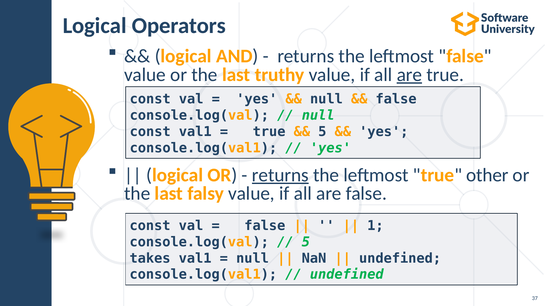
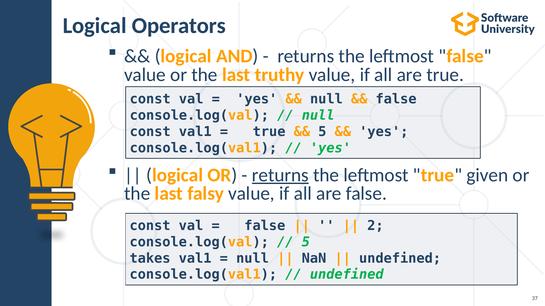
are underline: present -> none (409, 75)
other: other -> given (487, 175)
1: 1 -> 2 (375, 226)
